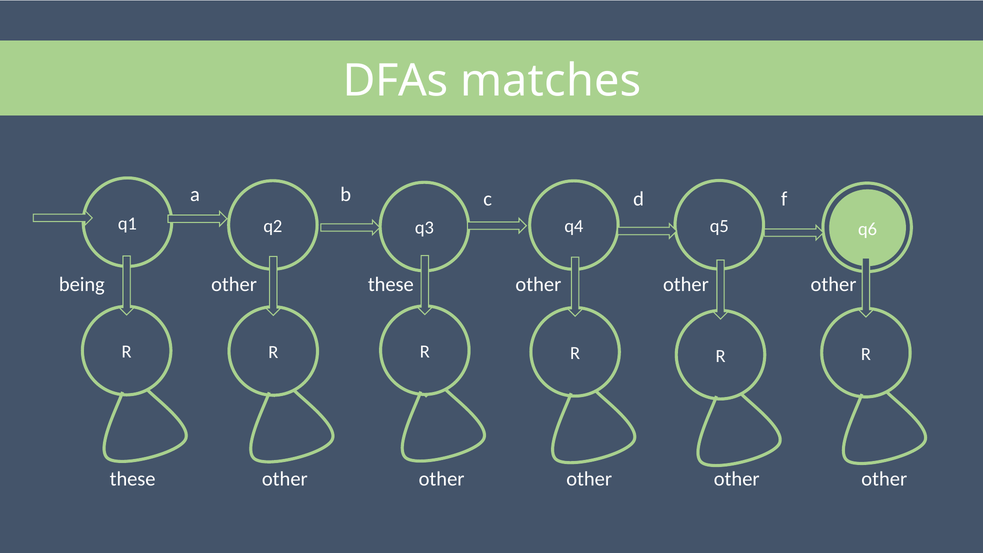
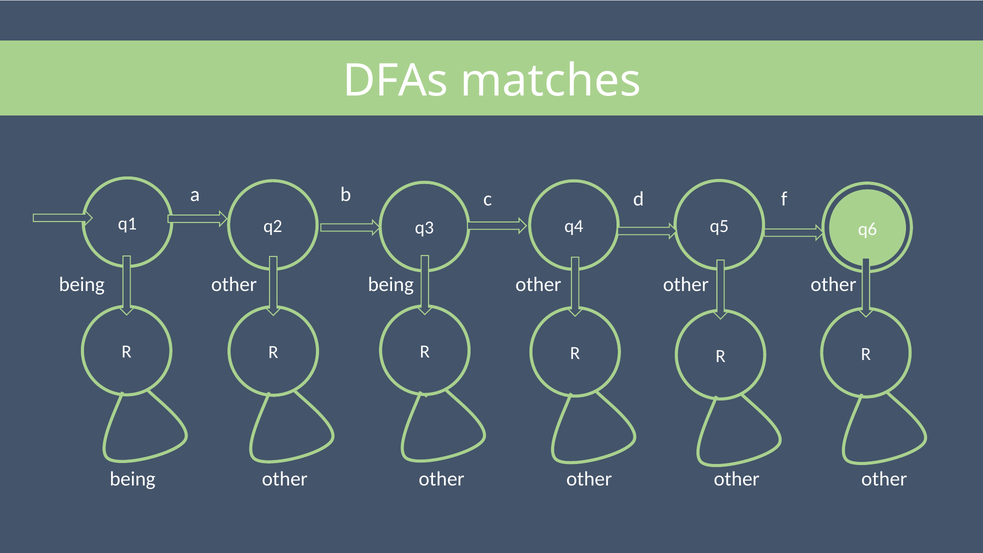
these: these -> being (391, 284)
these: these -> being (133, 479)
